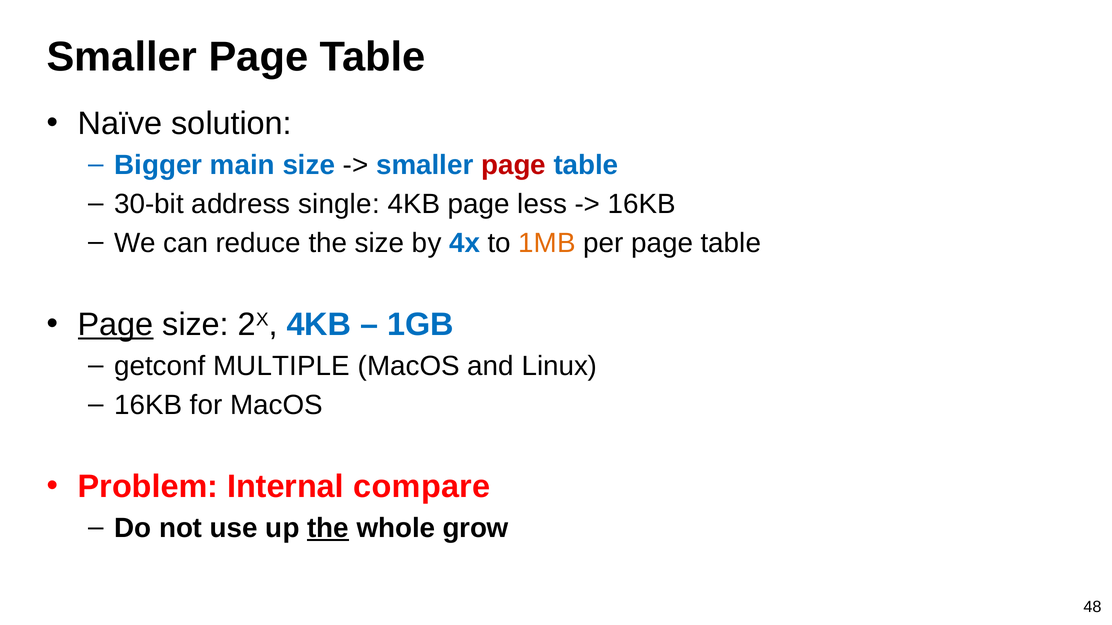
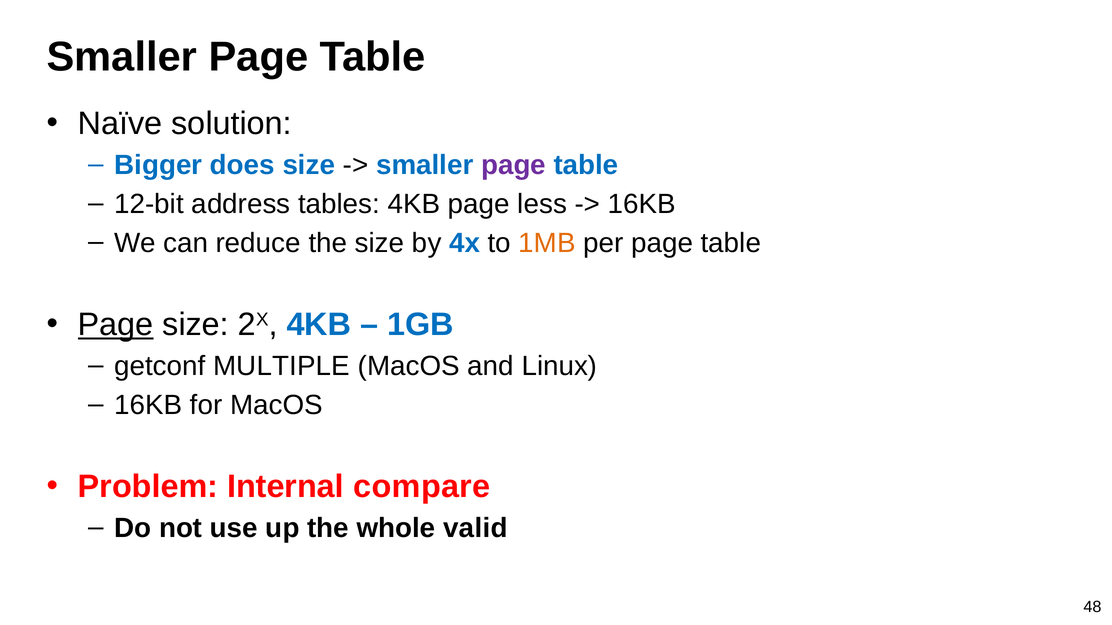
main: main -> does (242, 165)
page colour: red -> purple (514, 165)
30-bit: 30-bit -> 12-bit (149, 204)
single: single -> tables (339, 204)
the underline: present -> none (328, 528)
grow: grow -> valid (475, 528)
